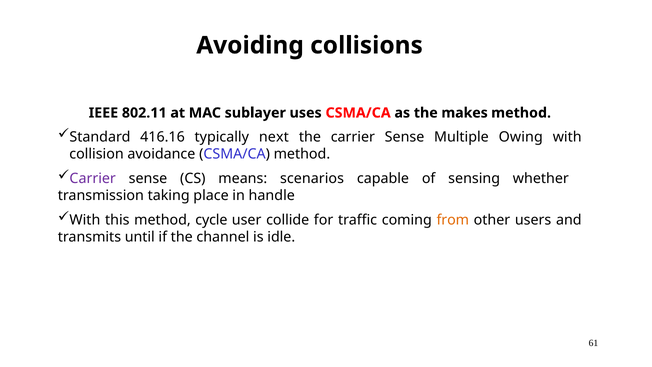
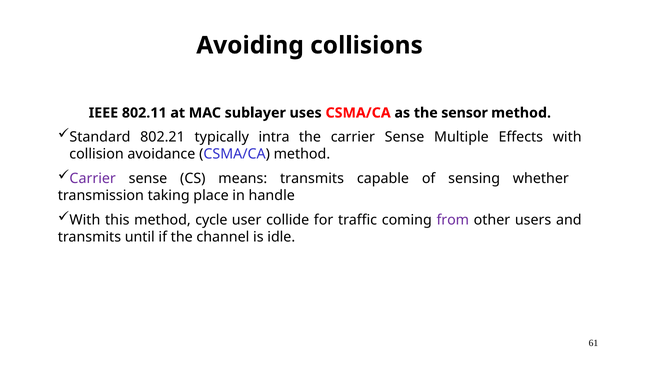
makes: makes -> sensor (465, 113)
416.16: 416.16 -> 802.21 (162, 137)
next: next -> intra (274, 137)
Owing: Owing -> Effects (521, 137)
means scenarios: scenarios -> transmits (312, 178)
from colour: orange -> purple (453, 220)
